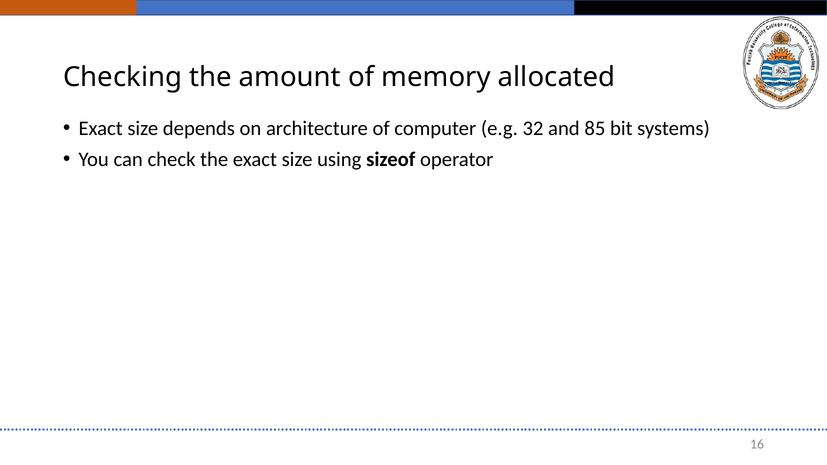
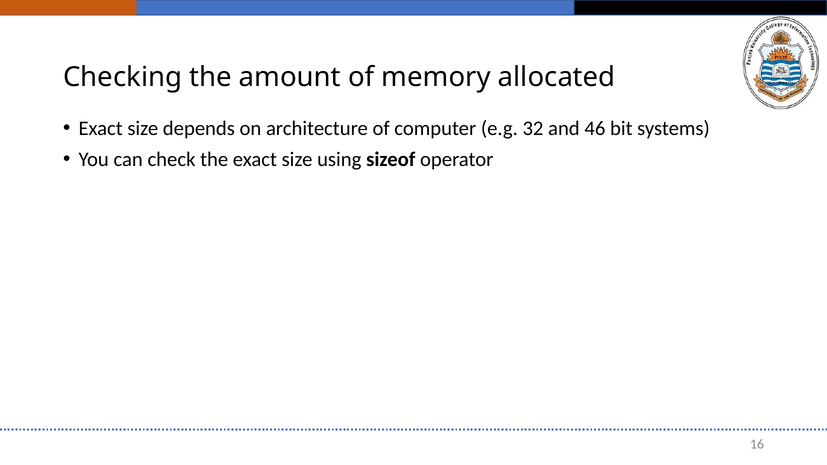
85: 85 -> 46 (595, 128)
